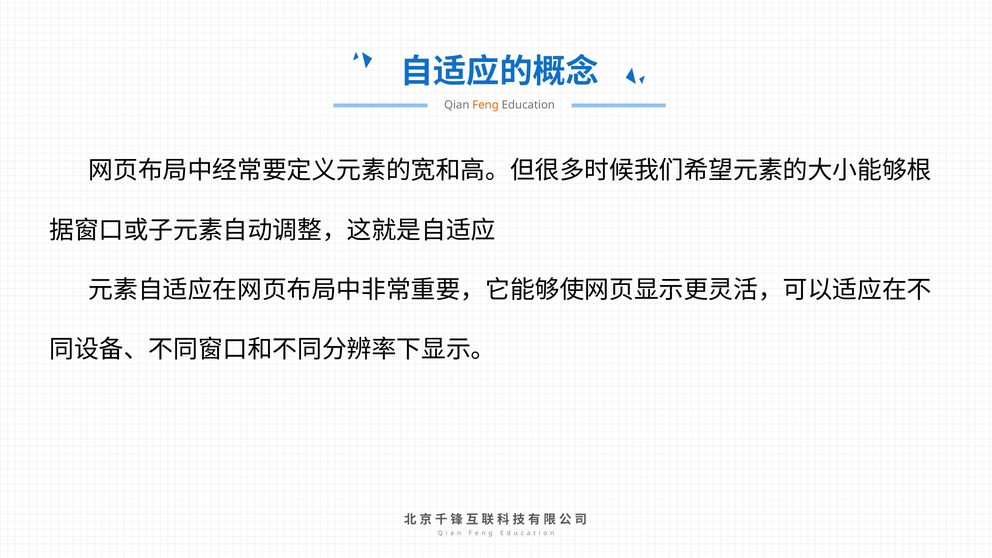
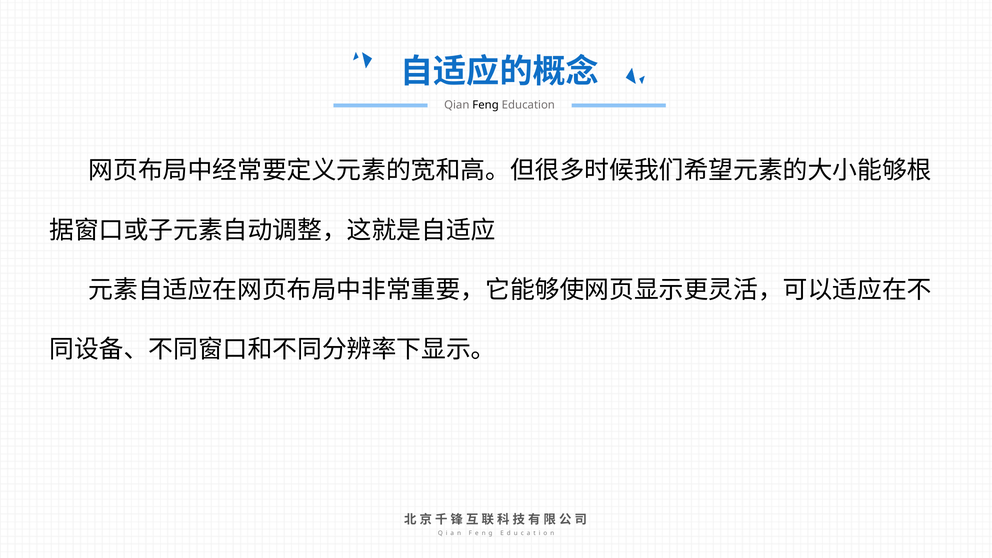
Feng colour: orange -> black (486, 105)
